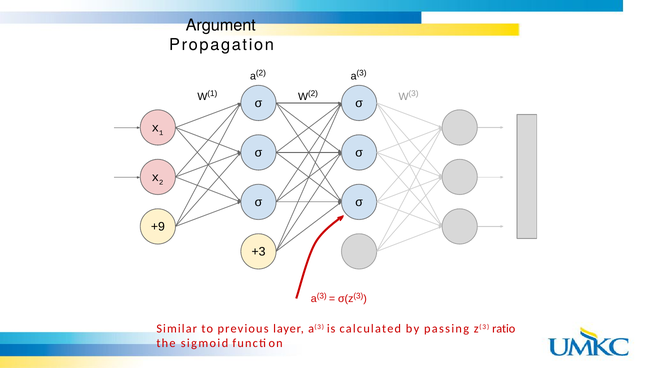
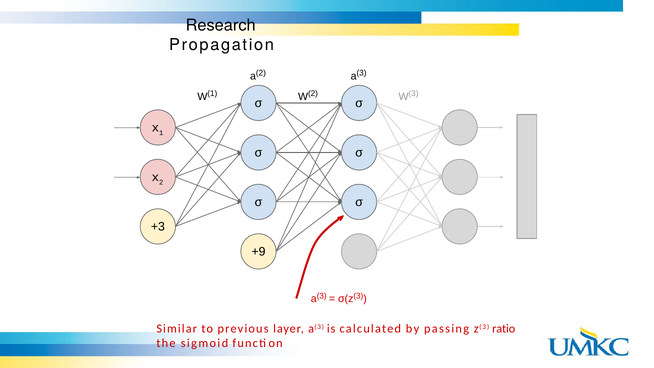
Argument: Argument -> Research (221, 25)
+9: +9 -> +3 (158, 227)
+3: +3 -> +9 (258, 252)
